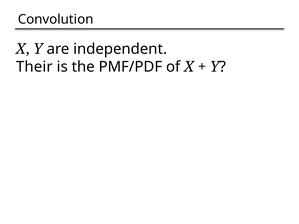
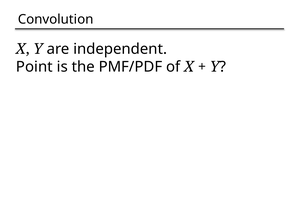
Their: Their -> Point (34, 67)
